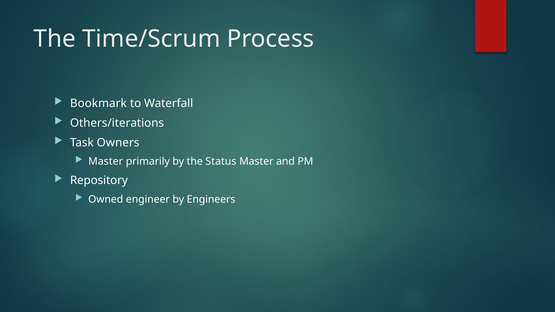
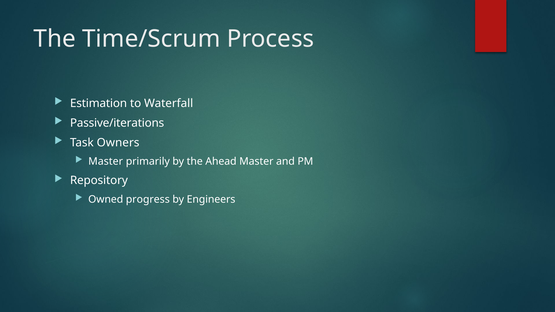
Bookmark: Bookmark -> Estimation (99, 103)
Others/iterations: Others/iterations -> Passive/iterations (117, 123)
Status: Status -> Ahead (221, 162)
engineer: engineer -> progress (148, 199)
